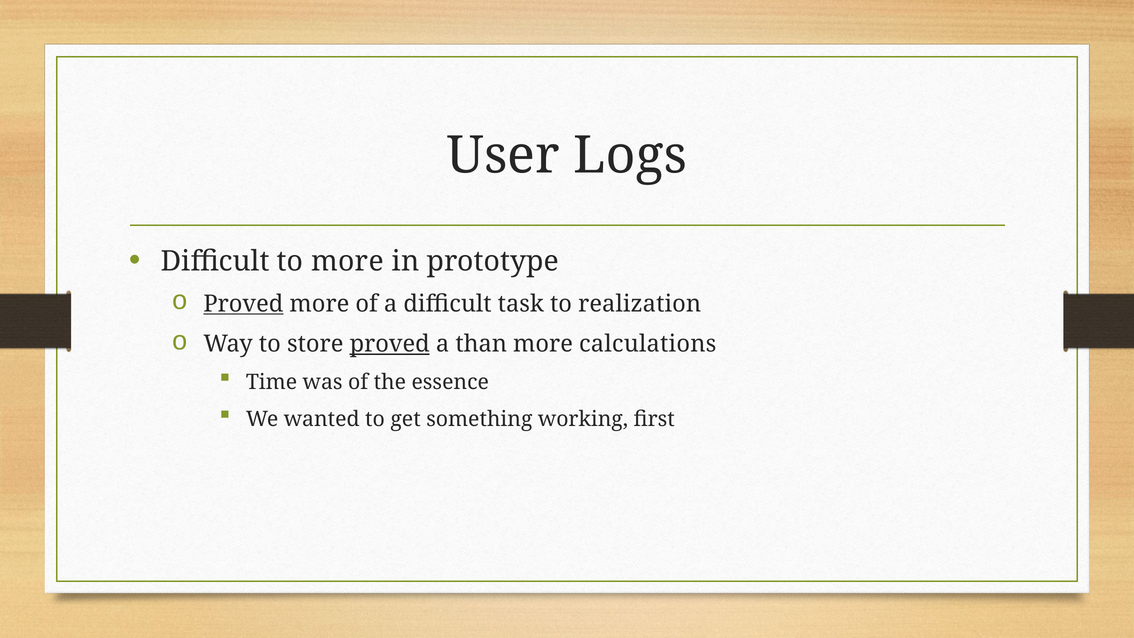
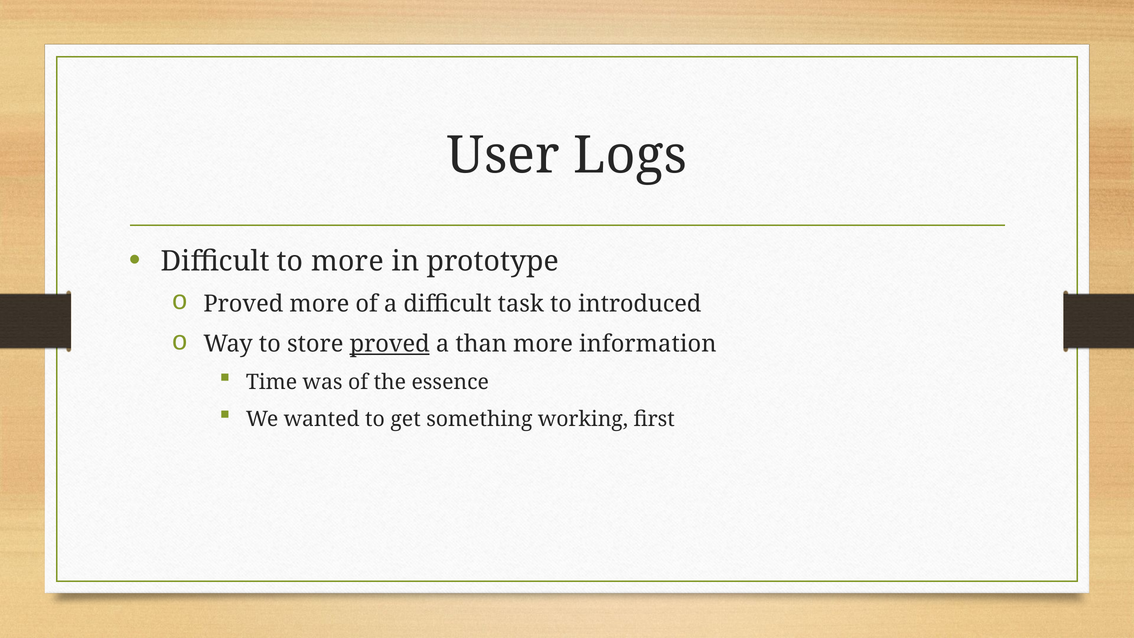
Proved underline: present -> none (243, 304)
realization: realization -> introduced (640, 304)
calculations: calculations -> information (648, 344)
